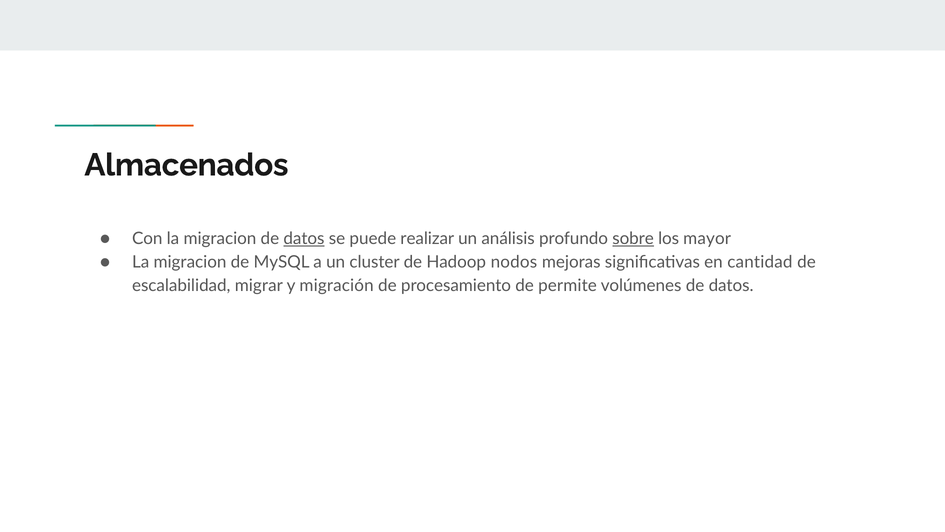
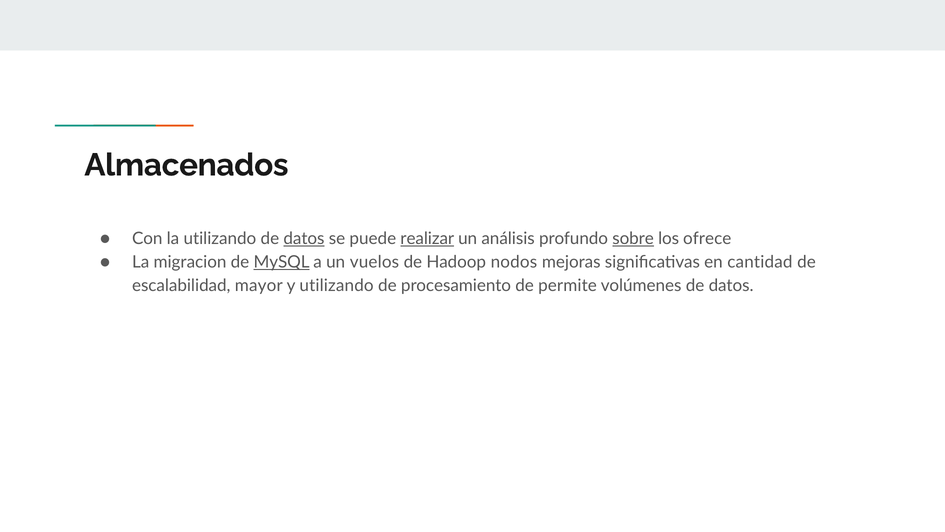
Con la migracion: migracion -> utilizando (220, 239)
realizar underline: none -> present (427, 239)
mayor: mayor -> ofrece (707, 239)
MySQL underline: none -> present (282, 262)
cluster: cluster -> vuelos (374, 262)
migrar: migrar -> mayor (259, 286)
y migración: migración -> utilizando (337, 286)
